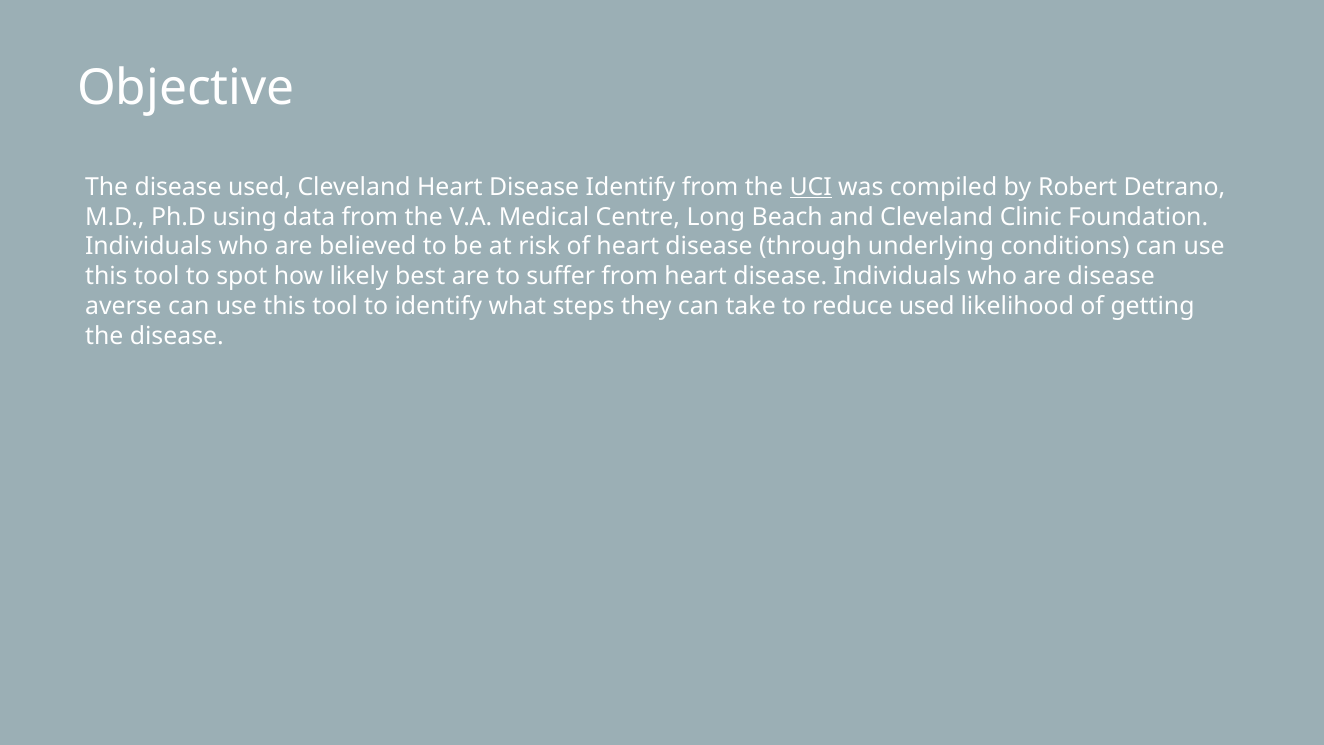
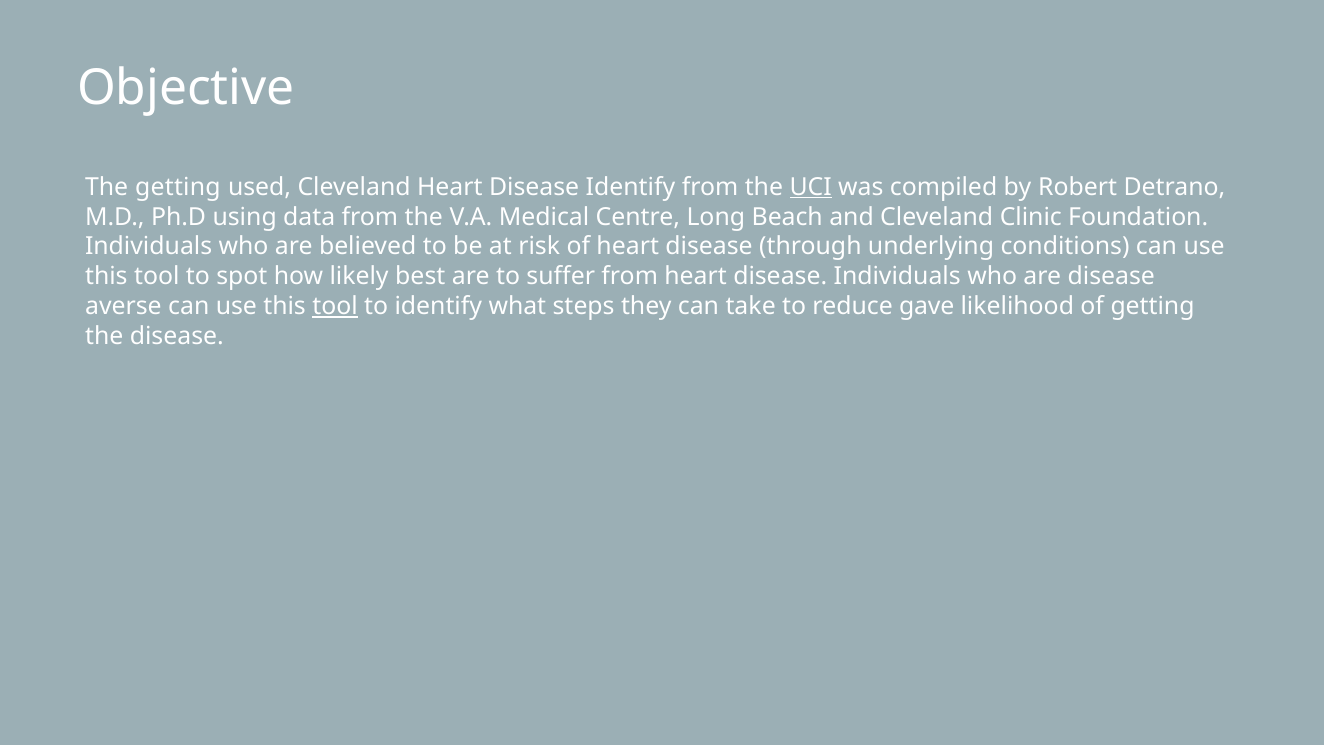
disease: disease -> getting (178, 187)
tool underline: none -> present (335, 306)
reduce used: used -> gave (927, 306)
